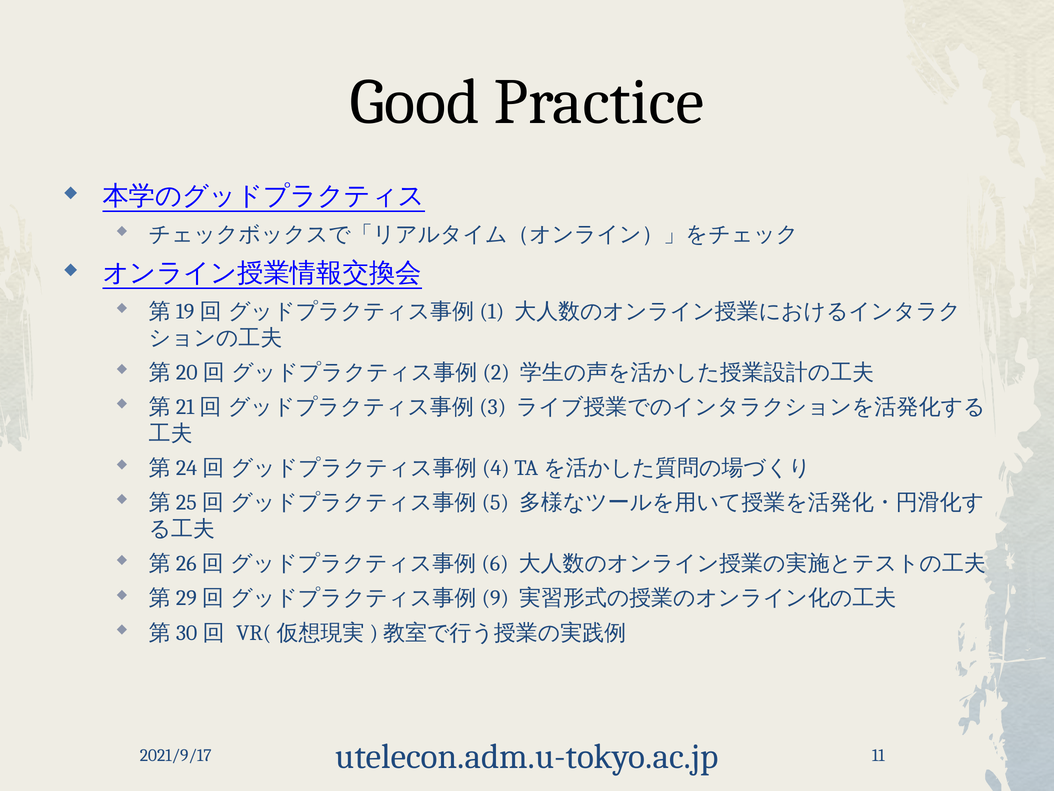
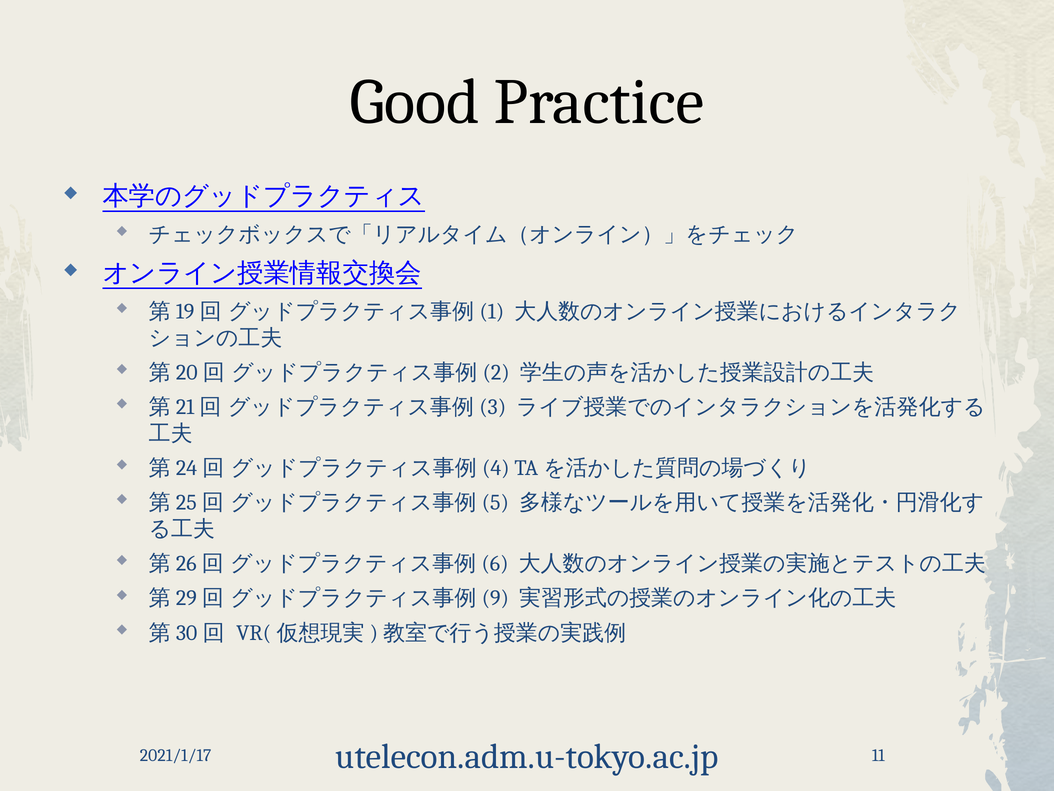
2021/9/17: 2021/9/17 -> 2021/1/17 (176, 755)
